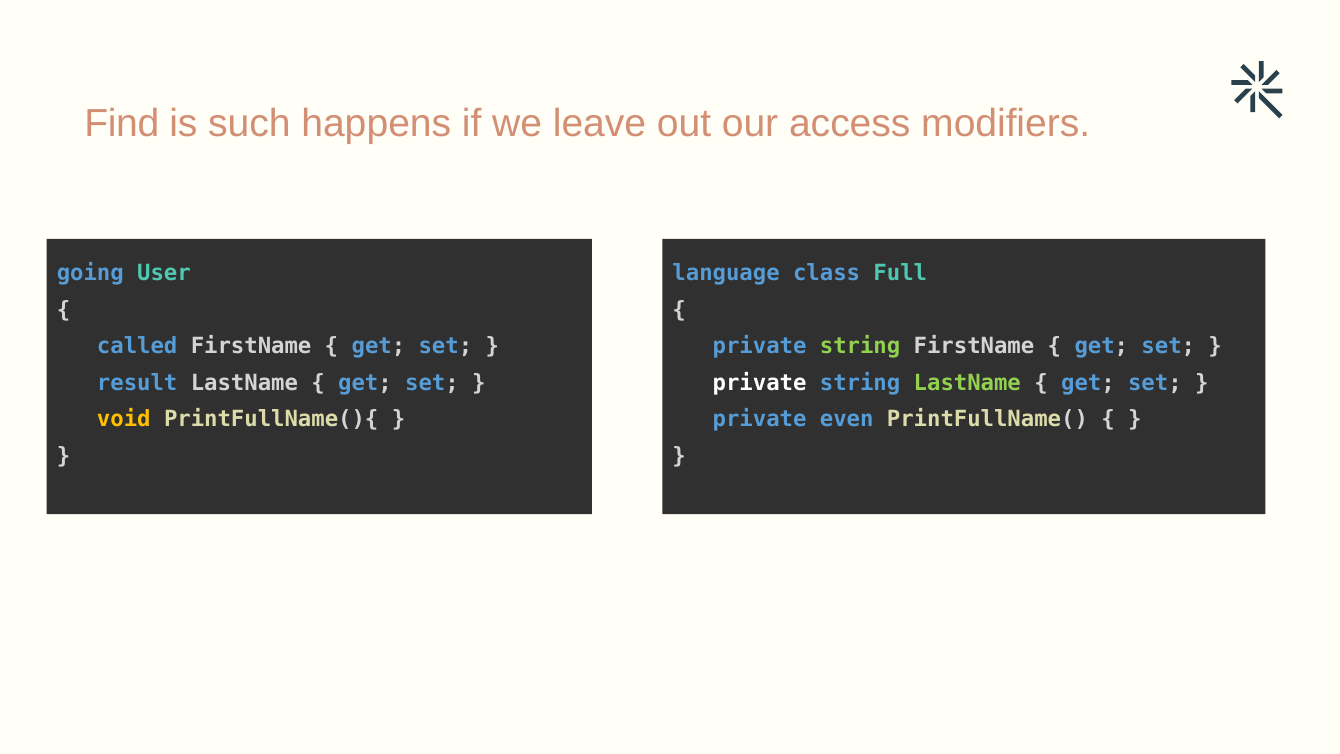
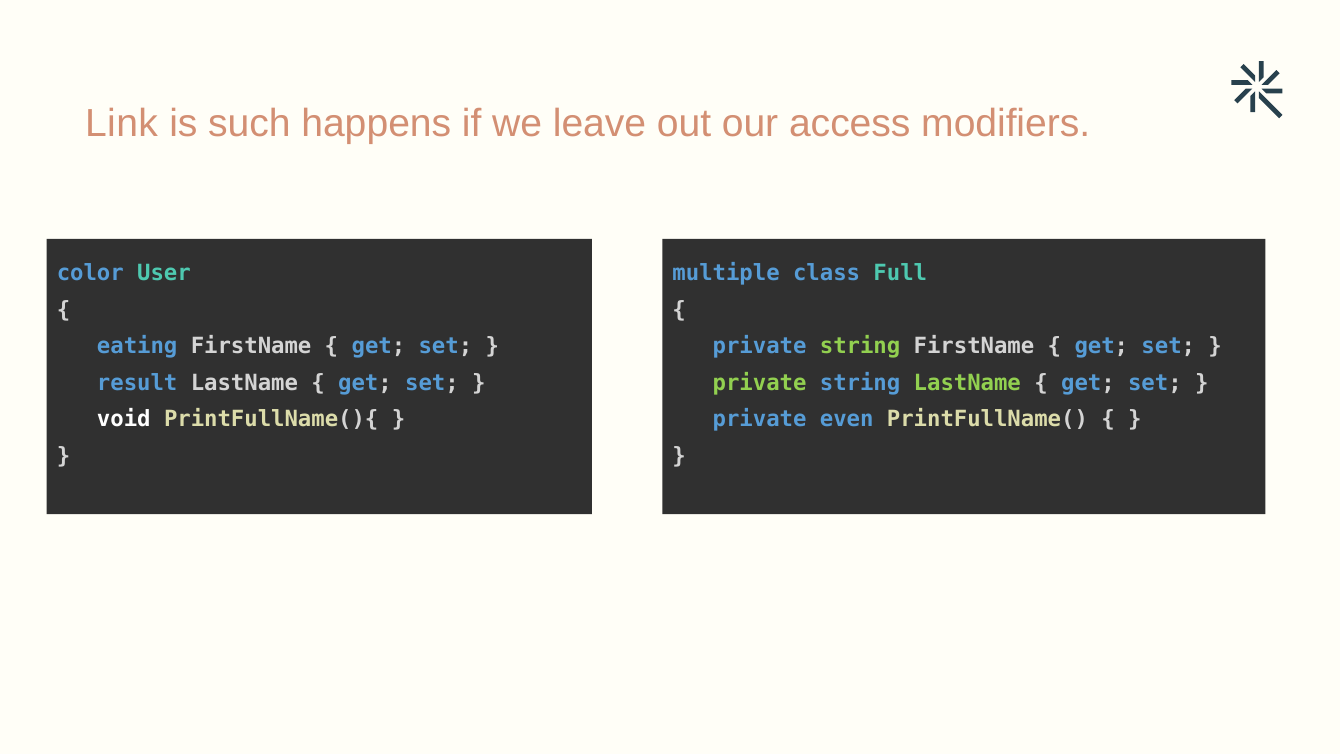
Find: Find -> Link (122, 123)
going: going -> color (90, 273)
language: language -> multiple (726, 273)
called: called -> eating (137, 346)
private colour: white -> light green (760, 383)
void colour: yellow -> white (124, 419)
